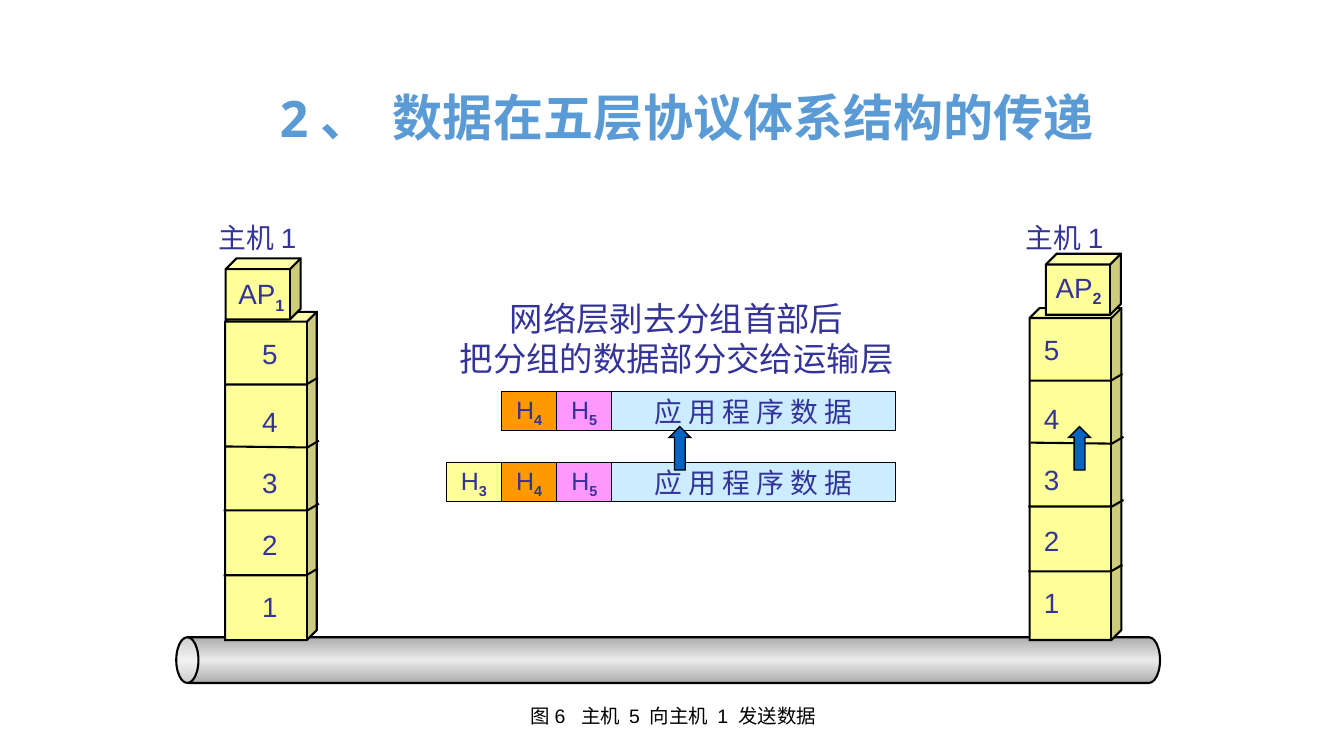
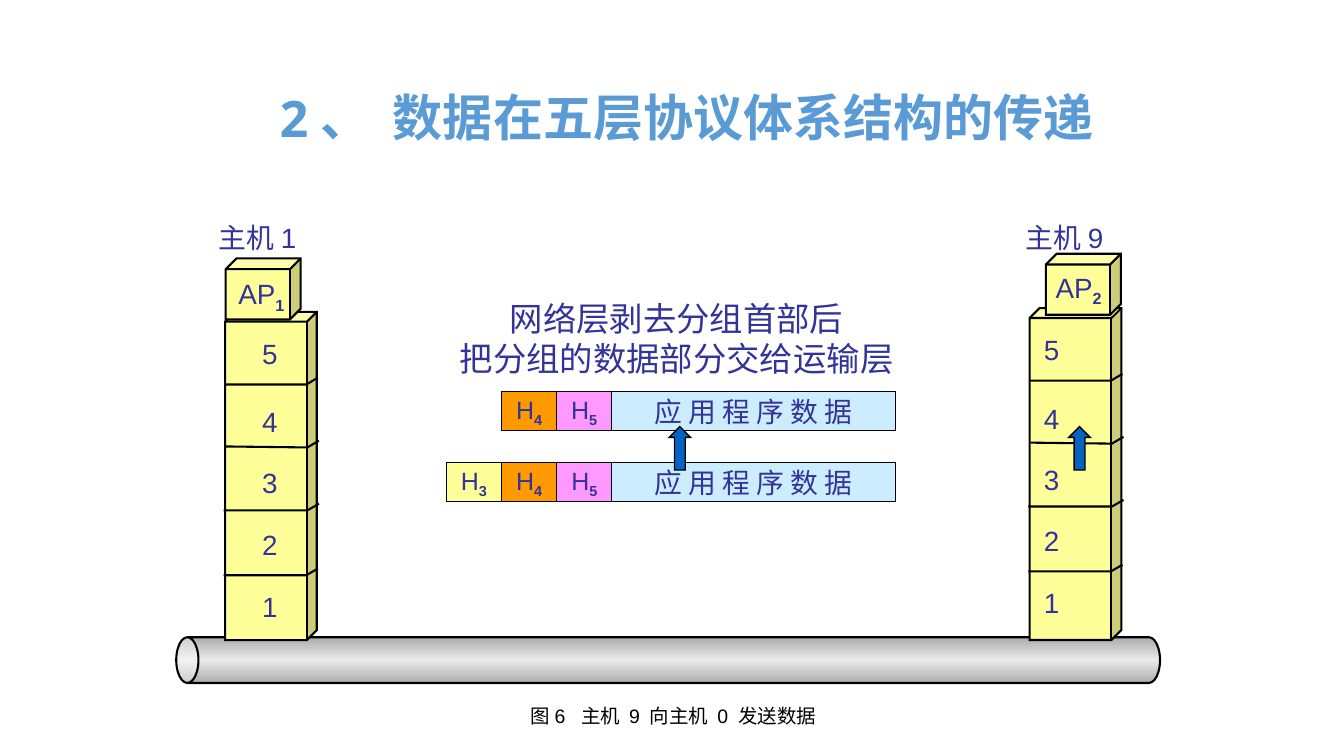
1: 1 -> 9 (1096, 239)
5: 5 -> 9 (634, 716)
1: 1 -> 0 (723, 716)
